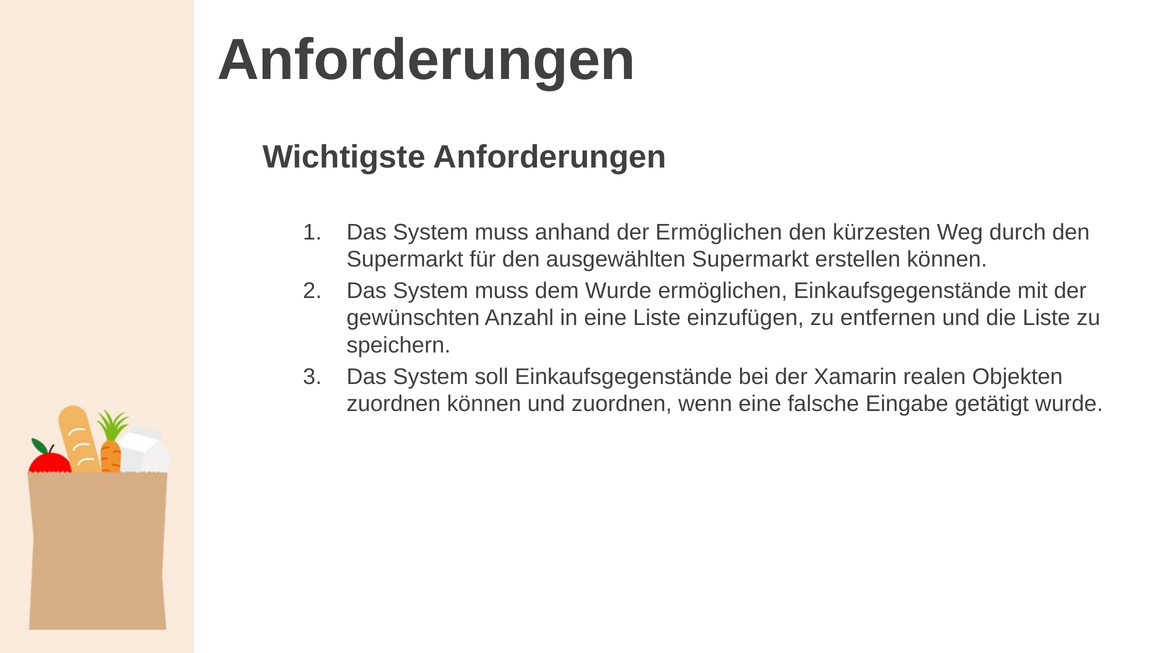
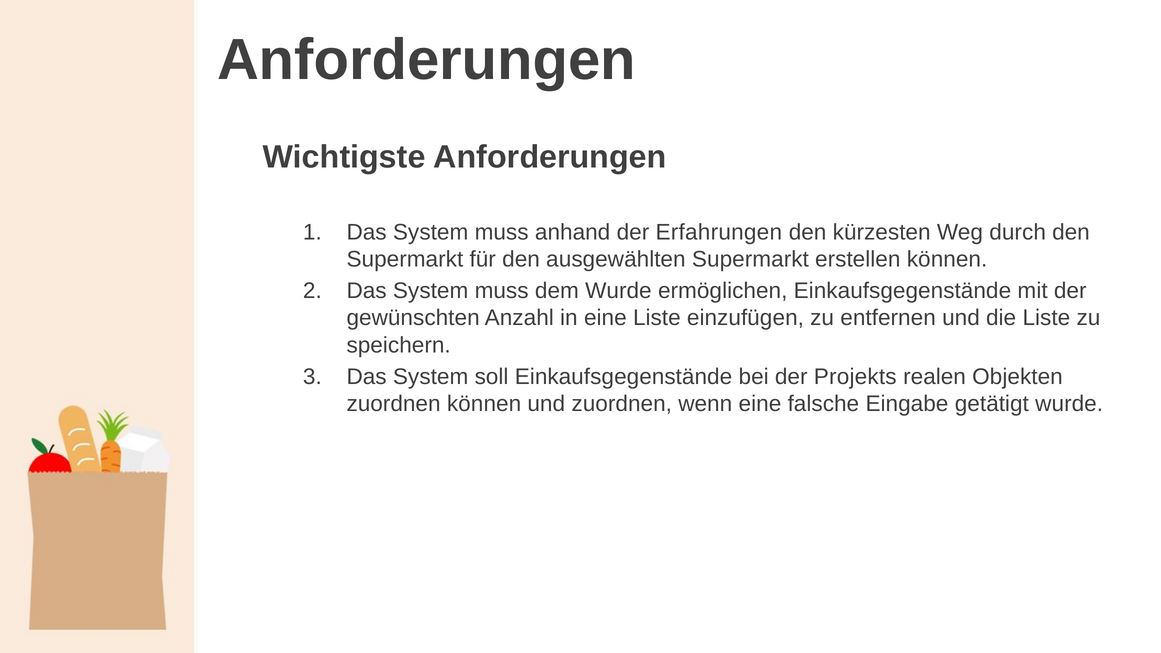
der Ermöglichen: Ermöglichen -> Erfahrungen (719, 232)
Xamarin: Xamarin -> Projekts (855, 377)
